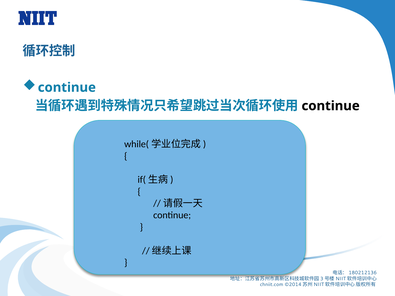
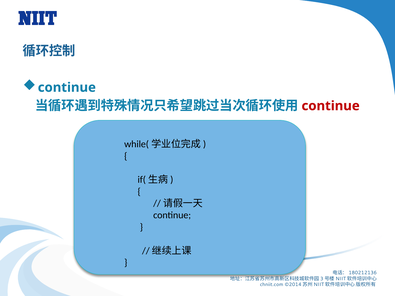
continue colour: black -> red (331, 106)
